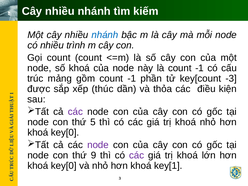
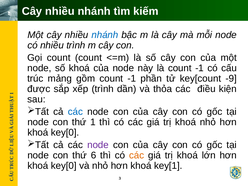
-3: -3 -> -9 (231, 79)
xếp thúc: thúc -> trình (103, 89)
các colour: purple -> blue (75, 112)
thứ 5: 5 -> 1 (93, 122)
9: 9 -> 6 (94, 155)
các colour: purple -> orange (137, 155)
